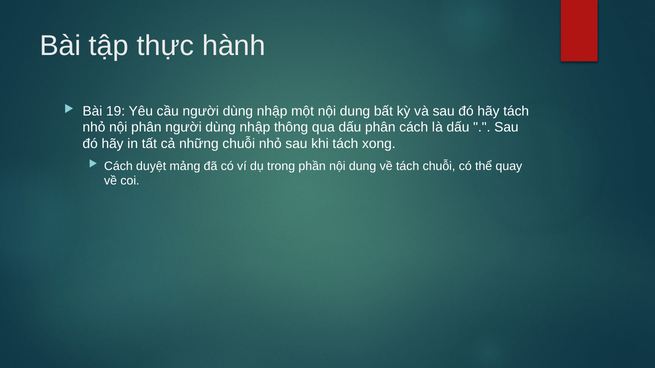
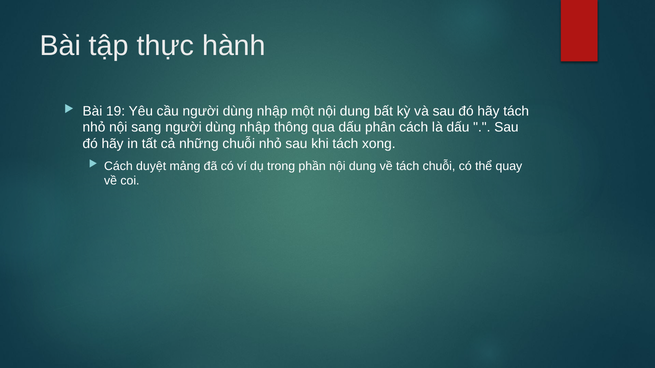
nội phân: phân -> sang (146, 128)
